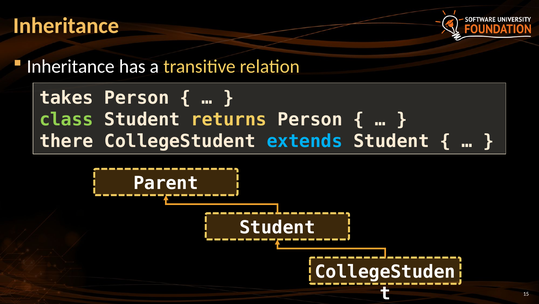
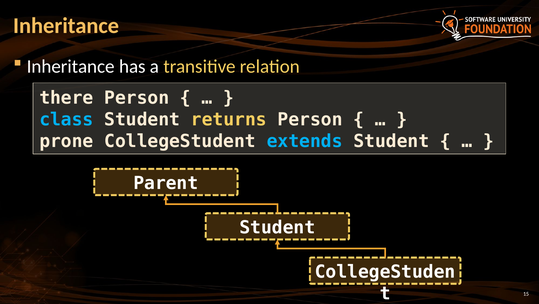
takes: takes -> there (66, 98)
class colour: light green -> light blue (66, 119)
there: there -> prone (66, 141)
